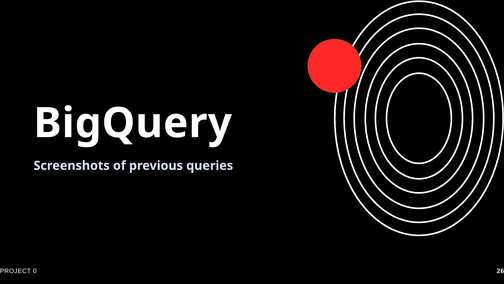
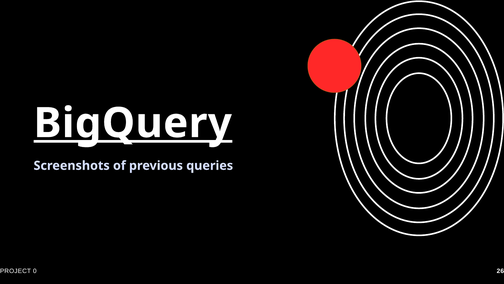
BigQuery underline: none -> present (133, 123)
